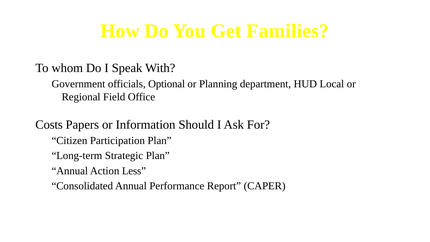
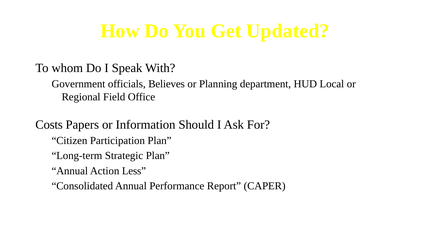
Families: Families -> Updated (288, 31)
Optional: Optional -> Believes (167, 84)
